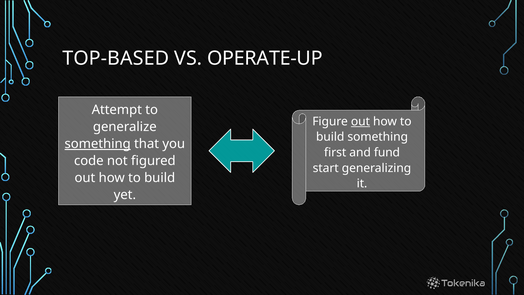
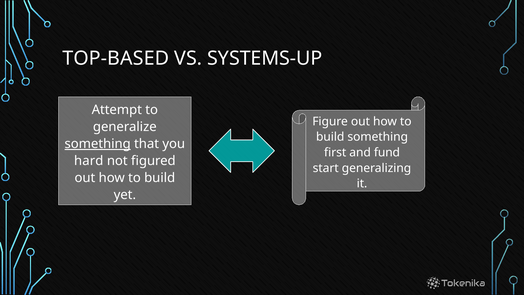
OPERATE-UP: OPERATE-UP -> SYSTEMS-UP (265, 58)
out underline: present -> none (360, 121)
code: code -> hard (89, 161)
